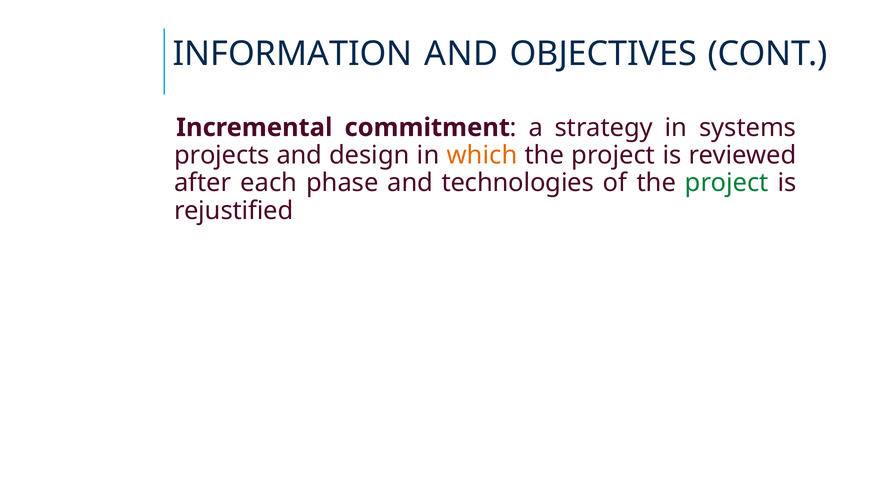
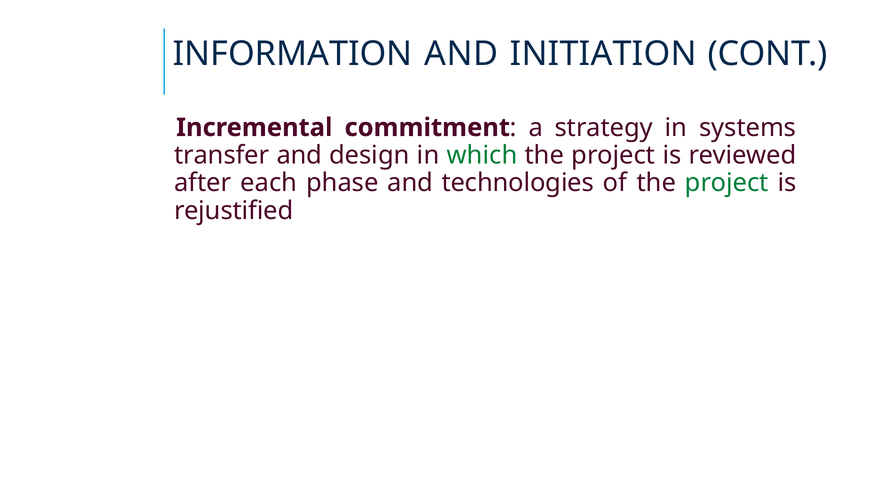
OBJECTIVES: OBJECTIVES -> INITIATION (603, 54)
projects: projects -> transfer (222, 155)
which colour: orange -> green (482, 155)
